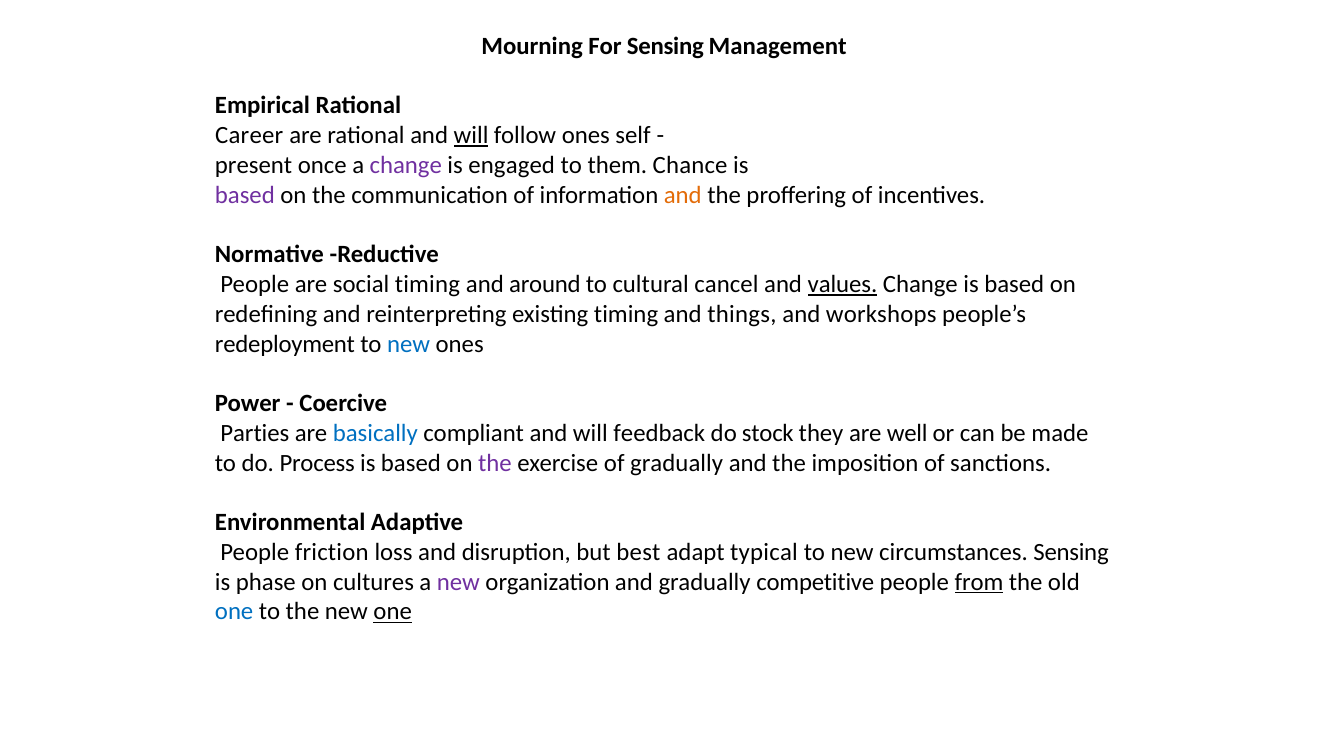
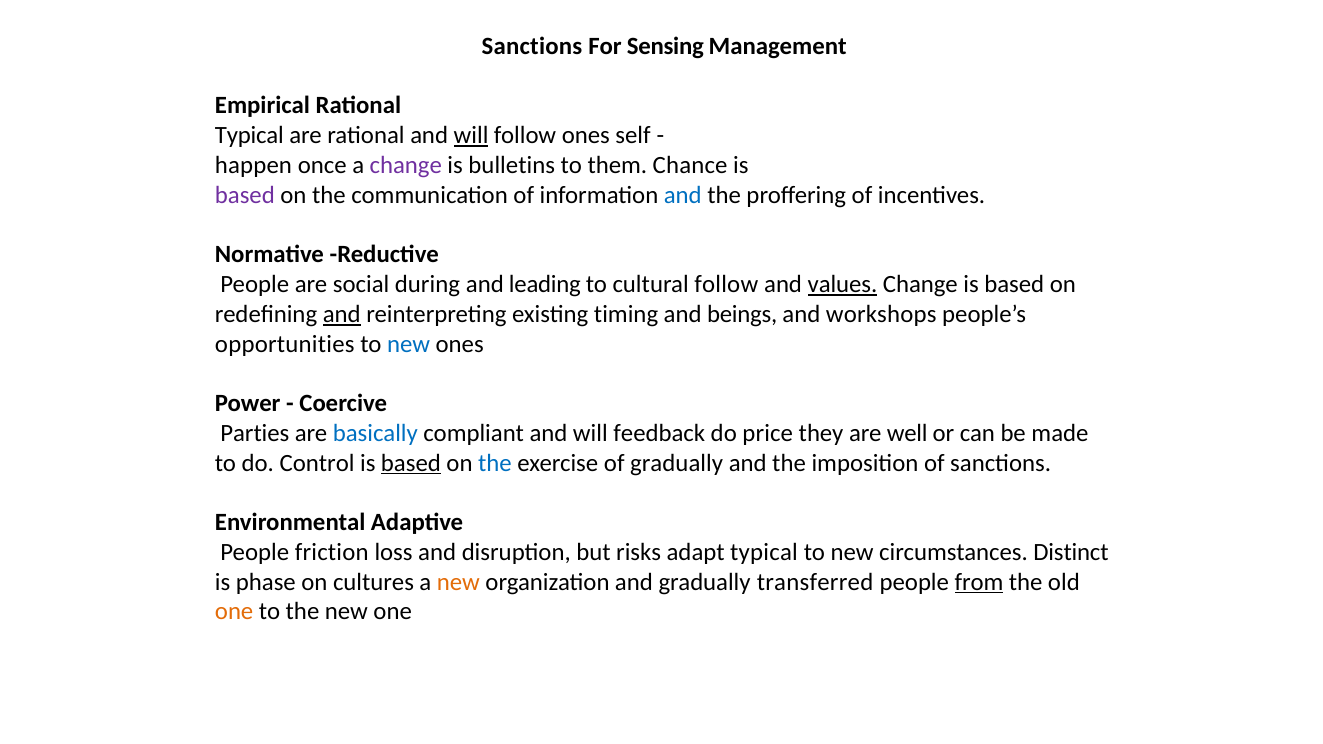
Mourning: Mourning -> Sanctions (532, 46)
Career: Career -> Typical (249, 136)
present: present -> happen (253, 165)
engaged: engaged -> bulletins (512, 165)
and colour: orange -> blue (683, 195)
social timing: timing -> during (427, 284)
around: around -> leading (545, 284)
cultural cancel: cancel -> follow (726, 284)
and underline: none -> present (342, 314)
things: things -> beings (742, 314)
redeployment: redeployment -> opportunities (285, 344)
stock: stock -> price (768, 433)
Process: Process -> Control (317, 463)
based underline: none -> present (411, 463)
the colour: purple -> blue (495, 463)
best: best -> risks (639, 552)
circumstances Sensing: Sensing -> Distinct (1071, 552)
new colour: purple -> orange (458, 582)
competitive: competitive -> transferred (815, 582)
one colour: blue -> orange (234, 612)
one underline: present -> none (393, 612)
